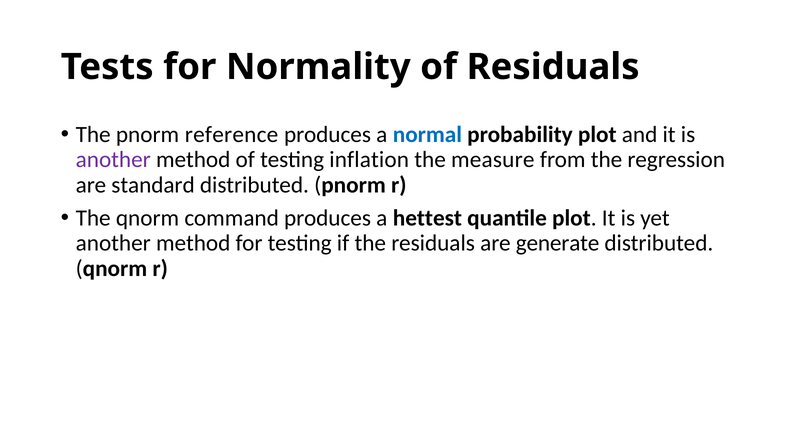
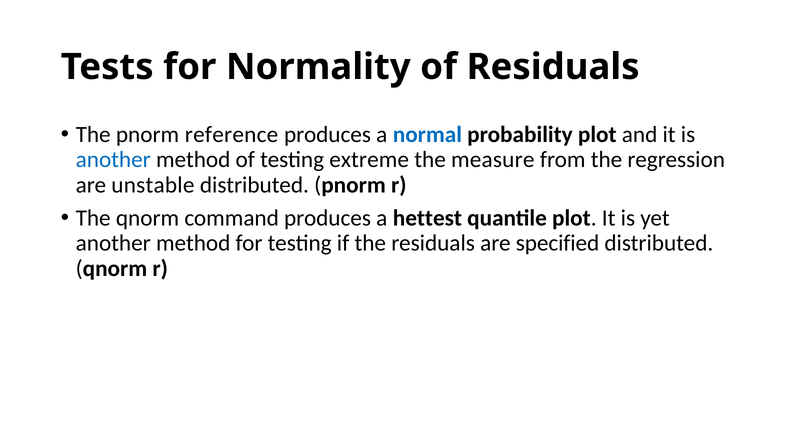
another colour: purple -> blue (113, 160)
inflation: inflation -> extreme (369, 160)
standard: standard -> unstable (153, 185)
generate: generate -> specified (558, 243)
